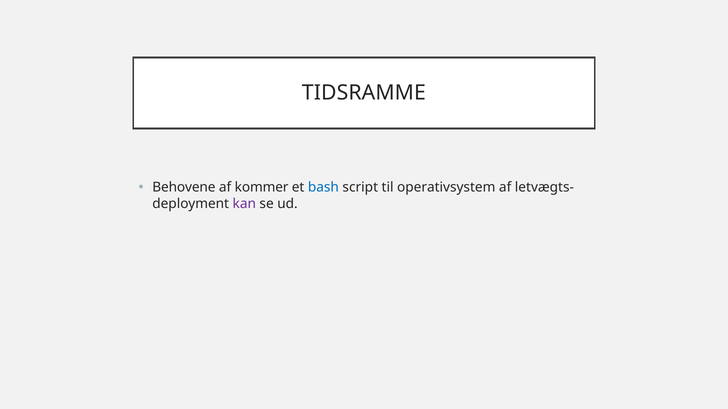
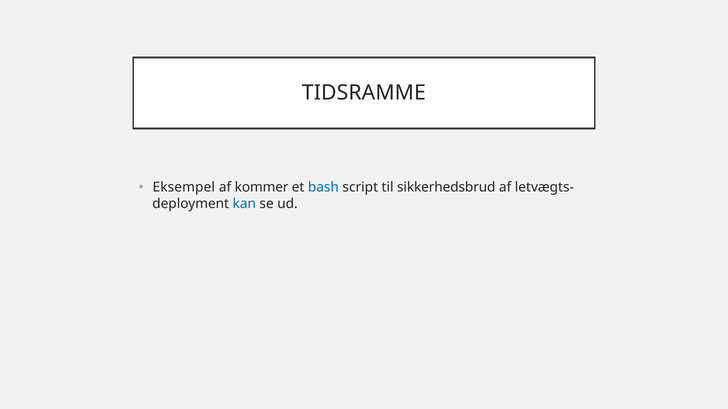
Behovene: Behovene -> Eksempel (184, 188)
operativsystem: operativsystem -> sikkerhedsbrud (446, 188)
kan colour: purple -> blue (244, 204)
